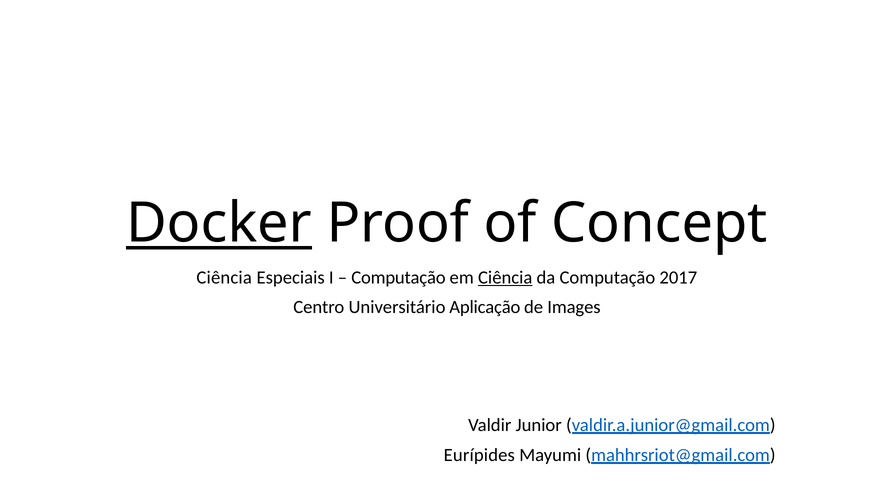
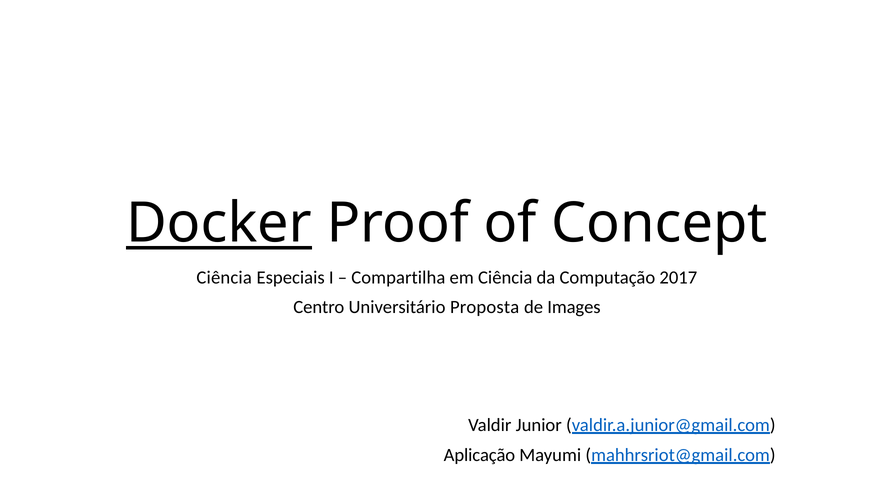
Computação: Computação -> Compartilha (398, 277)
Ciência underline: present -> none (505, 277)
Aplicação: Aplicação -> Proposta (485, 307)
Eurípides: Eurípides -> Aplicação (479, 455)
